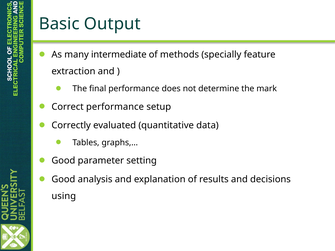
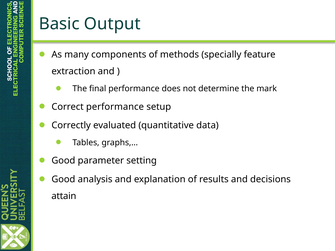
intermediate: intermediate -> components (119, 55)
using: using -> attain (64, 196)
